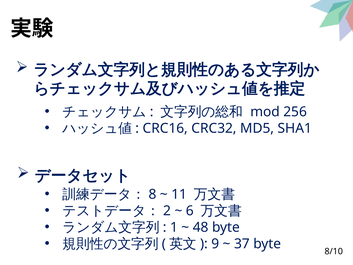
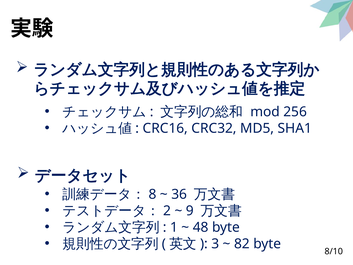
11: 11 -> 36 (179, 194)
6: 6 -> 9 (190, 211)
9: 9 -> 3 (215, 244)
37: 37 -> 82 (242, 244)
